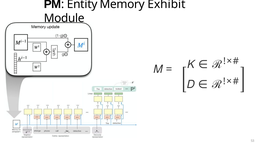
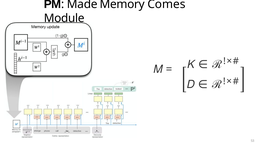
Entity: Entity -> Made (82, 4)
Exhibit: Exhibit -> Comes (166, 4)
